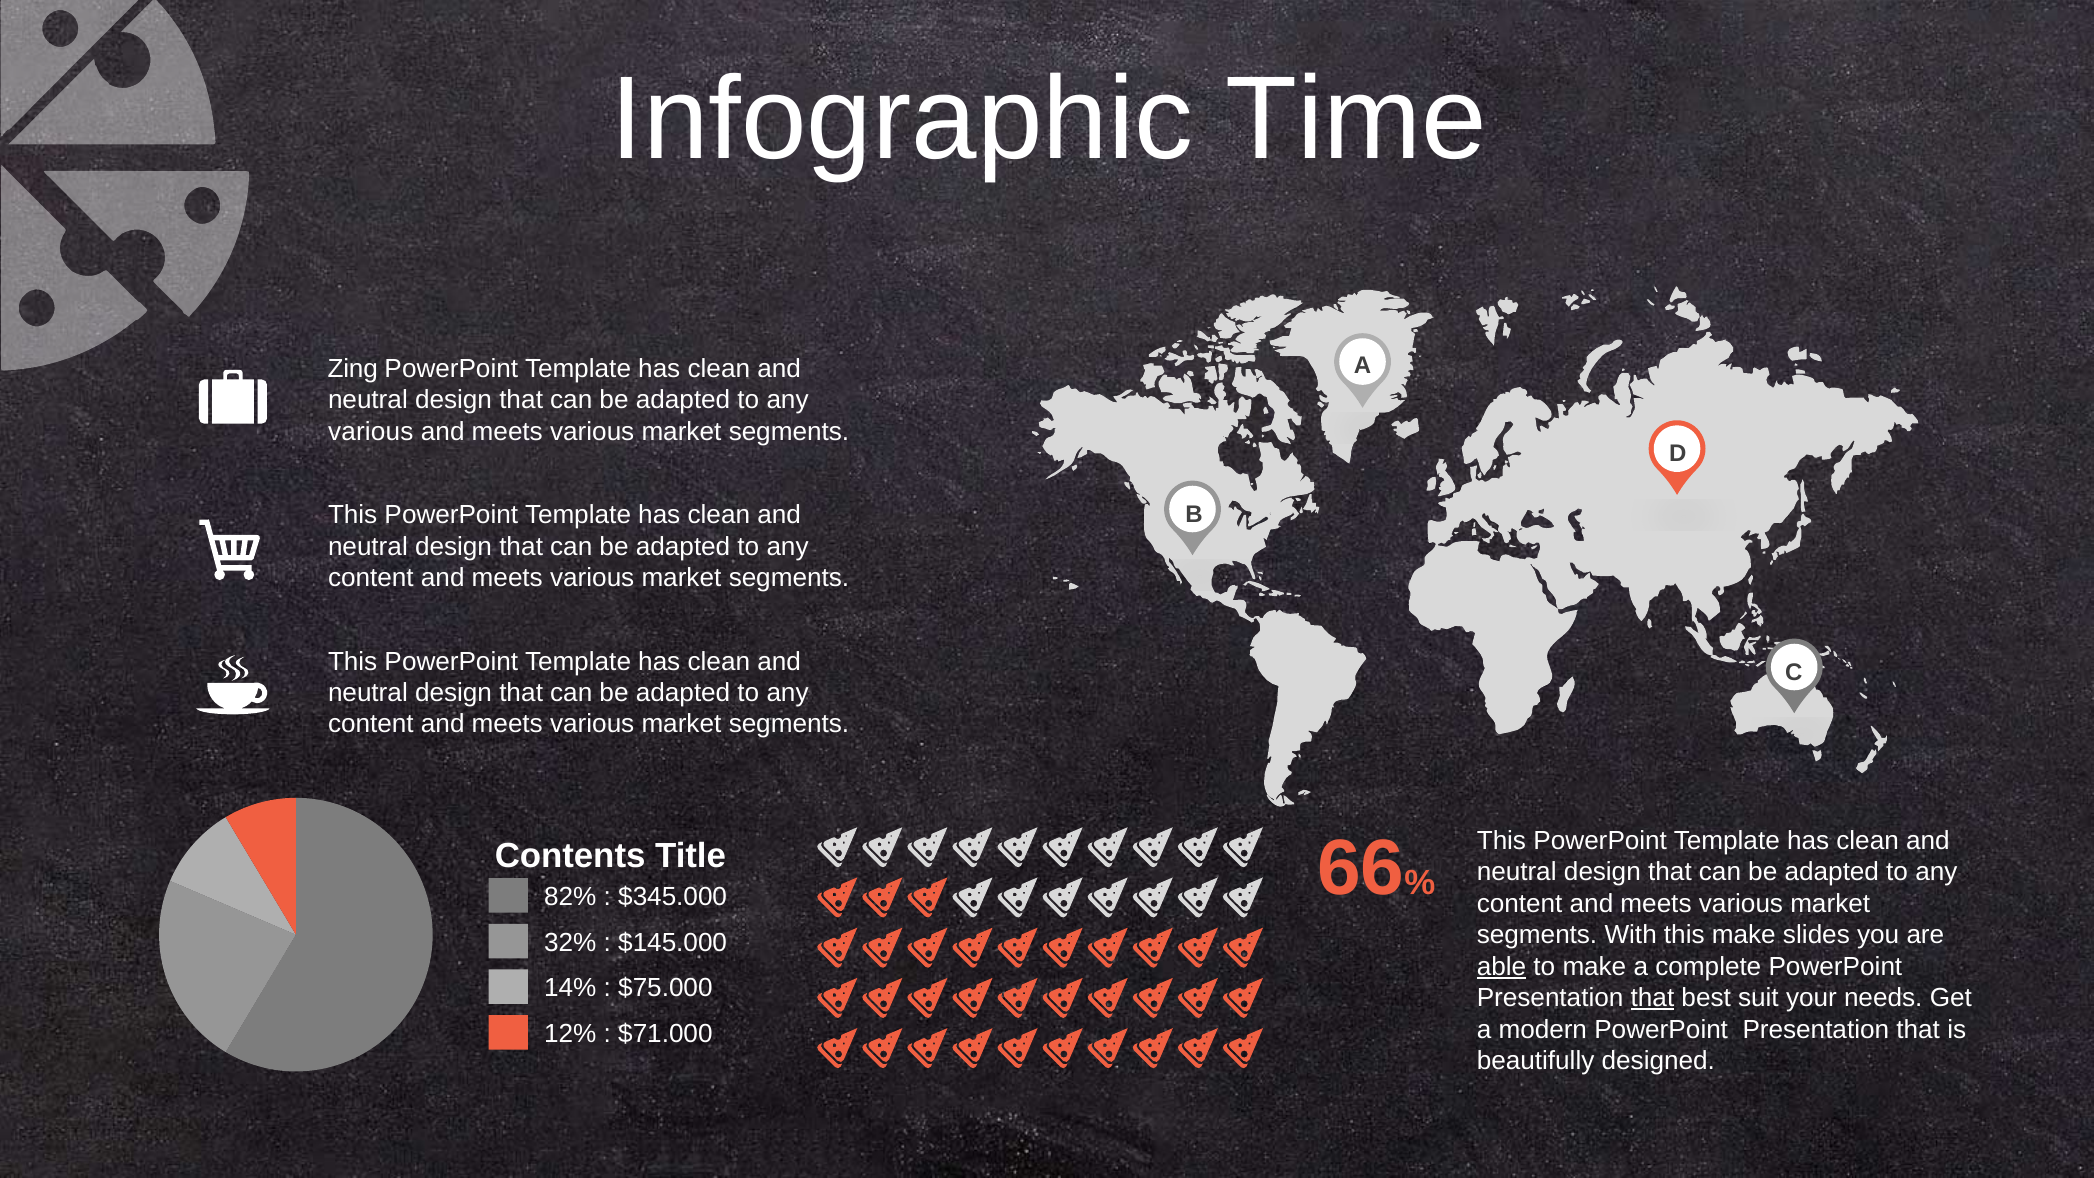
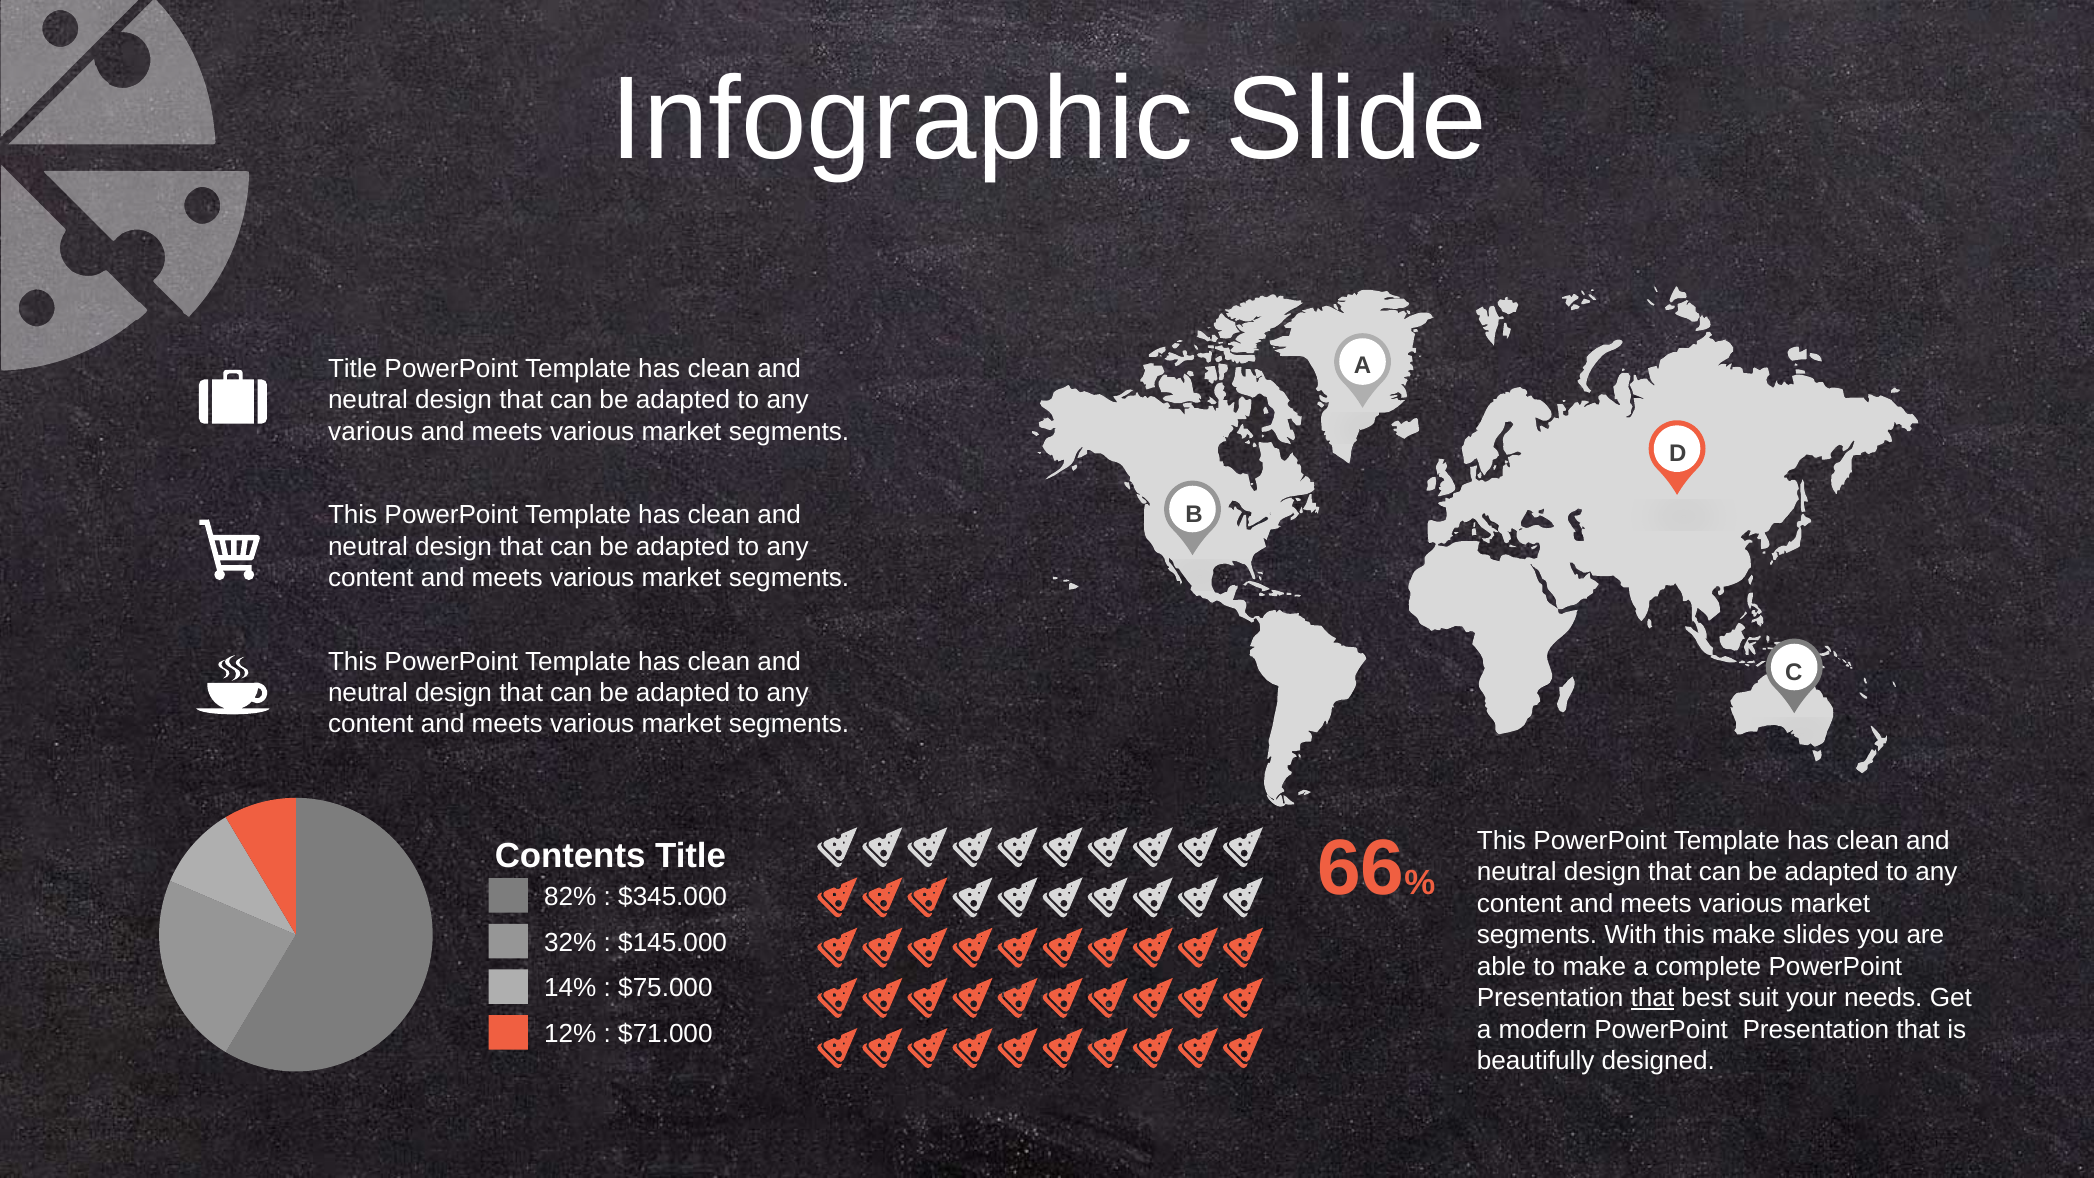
Time: Time -> Slide (1357, 120)
Zing: Zing -> Title (353, 369)
able underline: present -> none (1502, 966)
